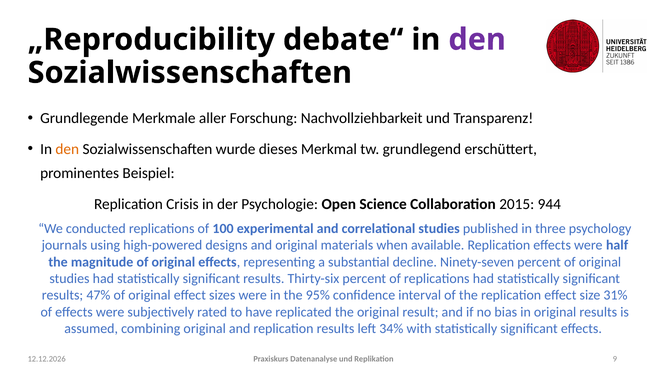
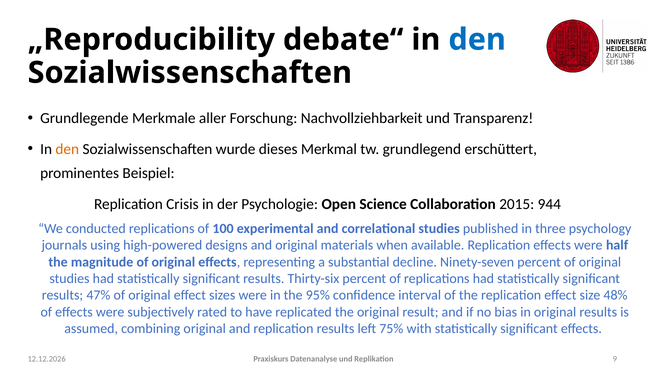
den colour: purple -> blue (477, 40)
31%: 31% -> 48% (616, 295)
34%: 34% -> 75% (391, 329)
